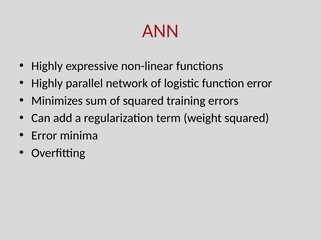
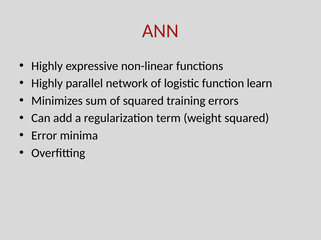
function error: error -> learn (259, 84)
